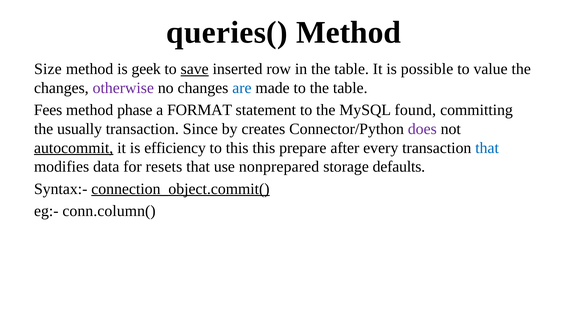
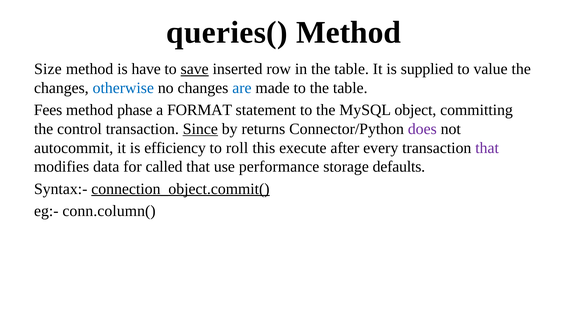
geek: geek -> have (146, 69)
possible: possible -> supplied (427, 69)
otherwise colour: purple -> blue (123, 88)
found: found -> object (415, 110)
usually: usually -> control (79, 129)
Since underline: none -> present (200, 129)
creates: creates -> returns (263, 129)
autocommit underline: present -> none (74, 148)
to this: this -> roll (237, 148)
prepare: prepare -> execute (303, 148)
that colour: blue -> purple (487, 148)
resets: resets -> called (164, 167)
nonprepared: nonprepared -> performance (279, 167)
